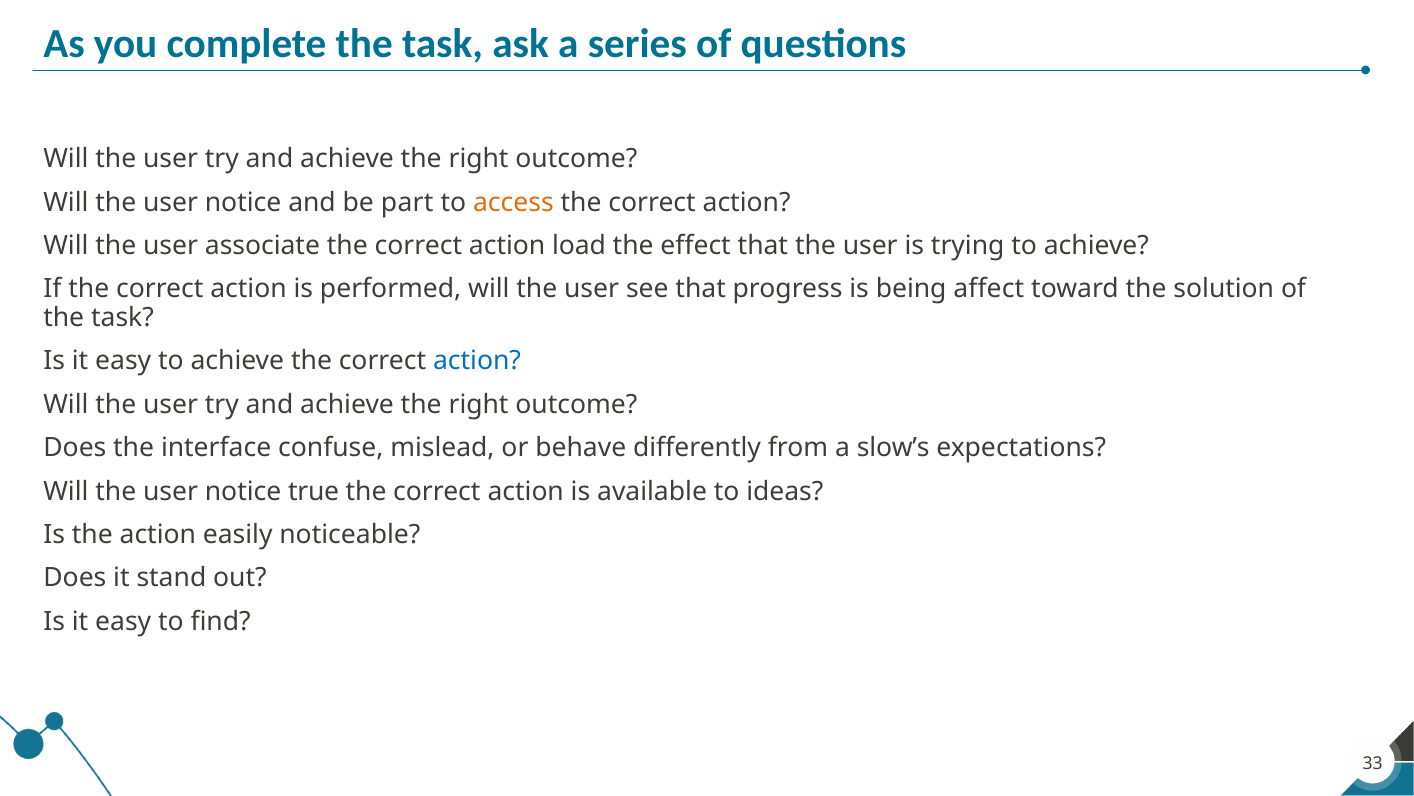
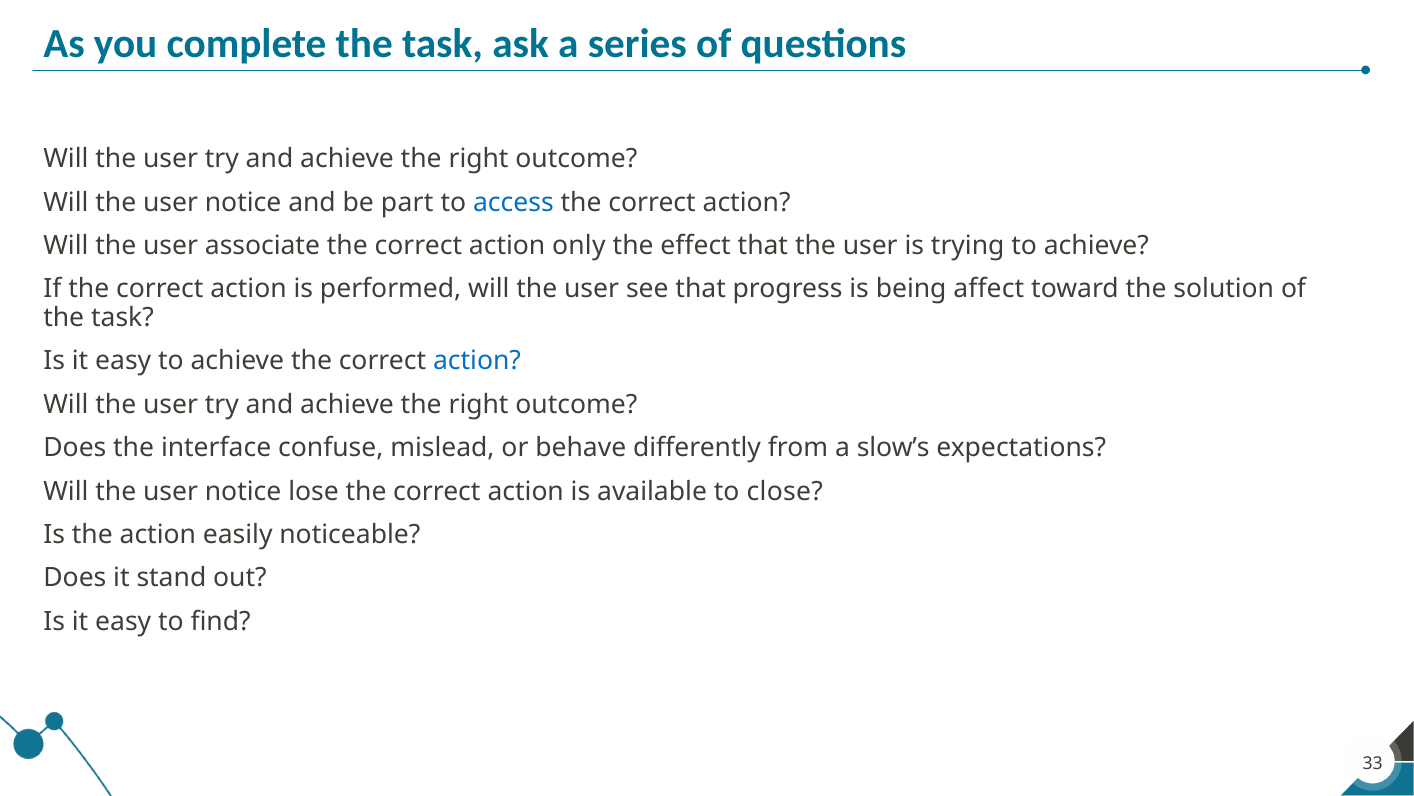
access colour: orange -> blue (513, 202)
load: load -> only (579, 245)
true: true -> lose (314, 491)
ideas: ideas -> close (785, 491)
